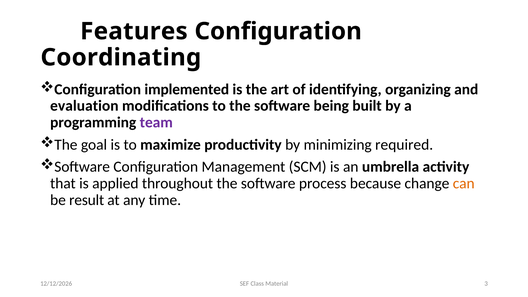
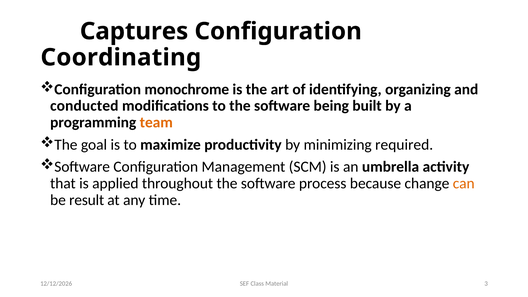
Features: Features -> Captures (134, 31)
implemented: implemented -> monochrome (187, 89)
evaluation: evaluation -> conducted (84, 106)
team colour: purple -> orange (156, 123)
